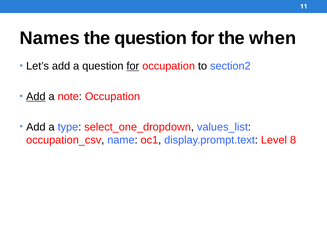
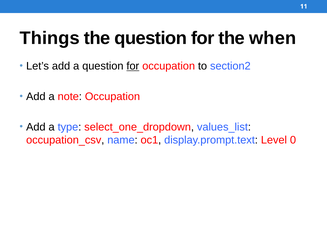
Names: Names -> Things (50, 38)
Add underline: present -> none (36, 97)
8: 8 -> 0 (293, 140)
